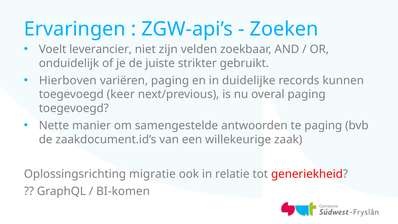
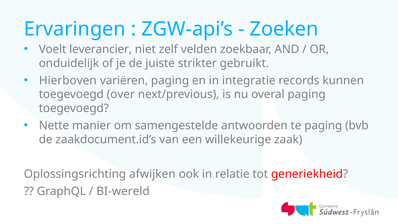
zijn: zijn -> zelf (168, 49)
duidelijke: duidelijke -> integratie (249, 80)
keer: keer -> over (121, 94)
migratie: migratie -> afwijken (152, 174)
BI-komen: BI-komen -> BI-wereld (123, 191)
